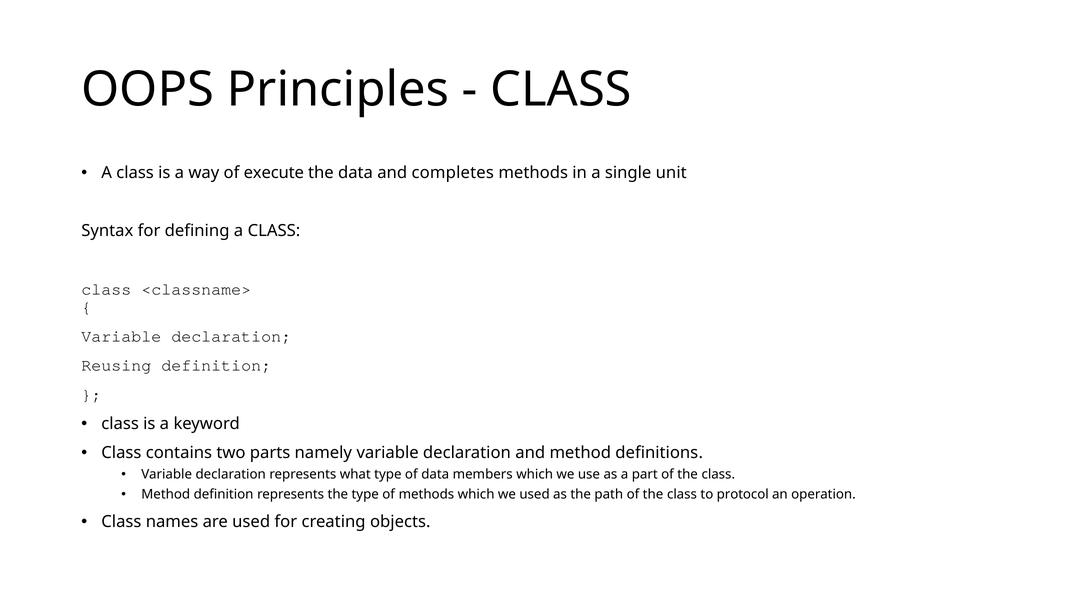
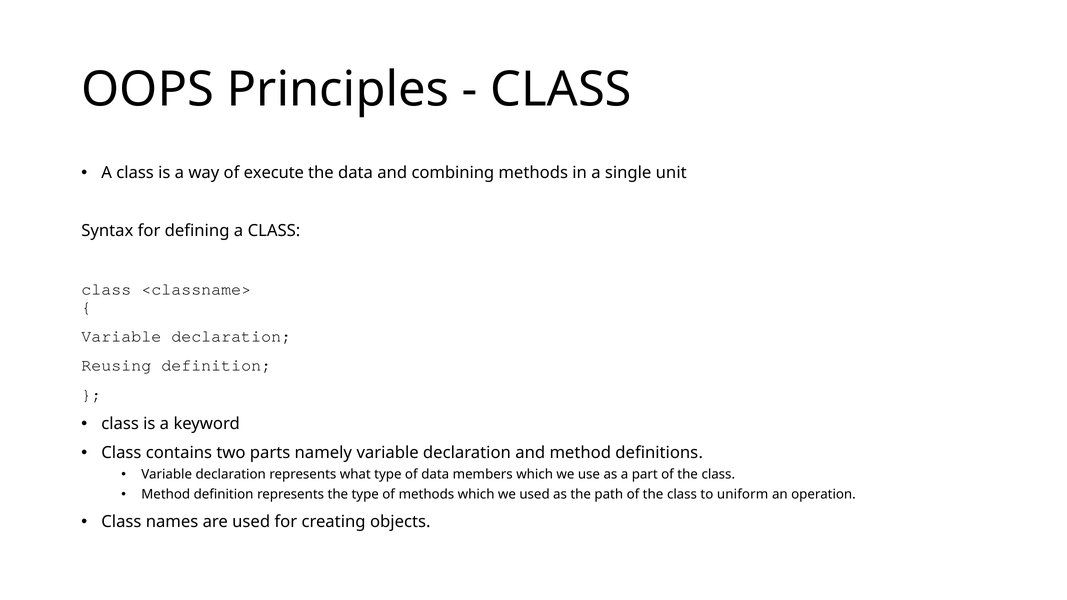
completes: completes -> combining (453, 173)
protocol: protocol -> uniform (743, 495)
